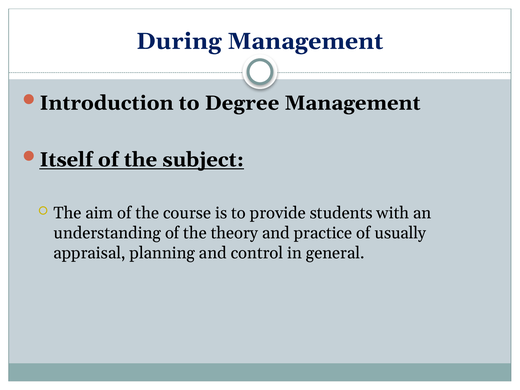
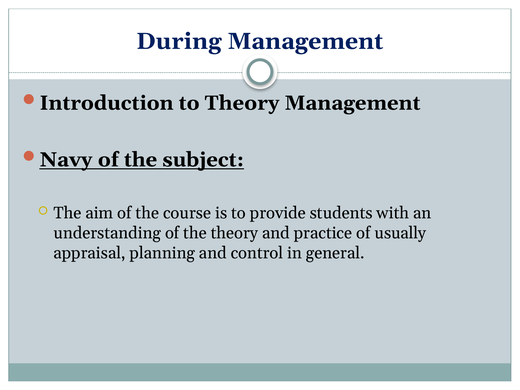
to Degree: Degree -> Theory (242, 103)
Itself: Itself -> Navy (66, 160)
